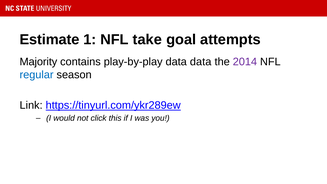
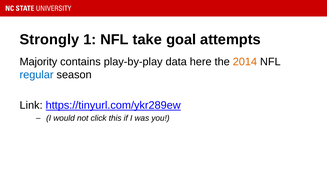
Estimate: Estimate -> Strongly (49, 39)
data data: data -> here (201, 62)
2014 colour: purple -> orange (245, 62)
